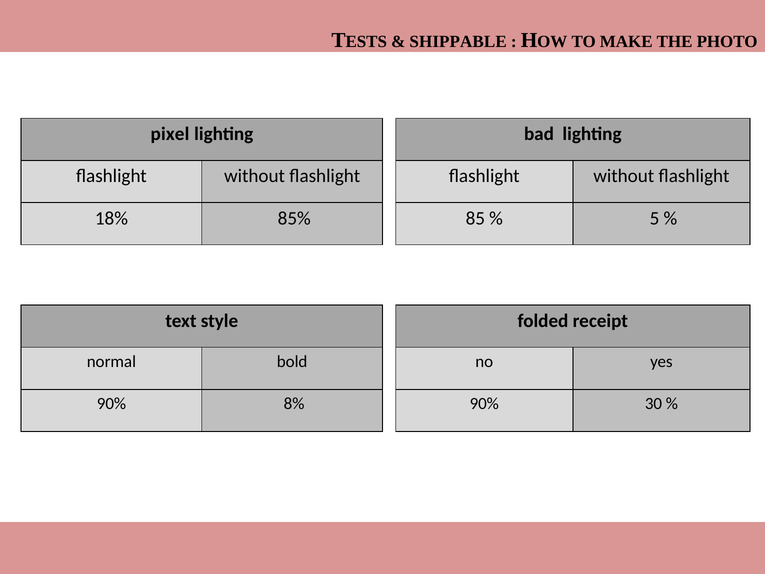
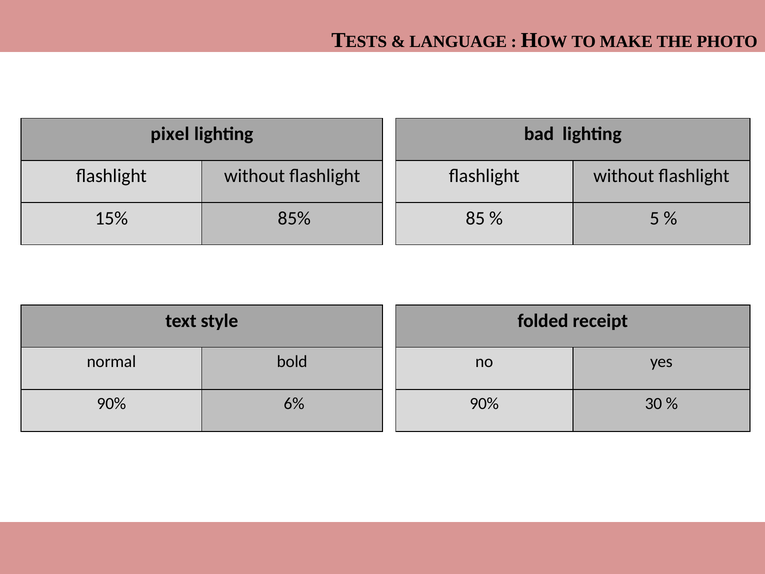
SHIPPABLE: SHIPPABLE -> LANGUAGE (458, 42)
18%: 18% -> 15% (111, 218)
8%: 8% -> 6% (294, 404)
